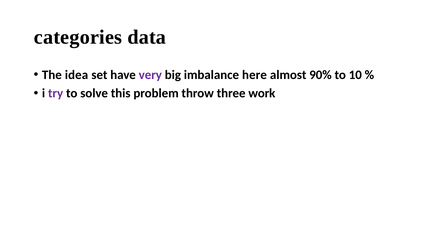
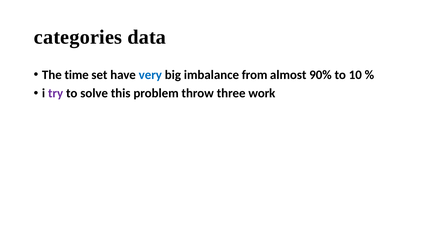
idea: idea -> time (77, 75)
very colour: purple -> blue (150, 75)
here: here -> from (255, 75)
